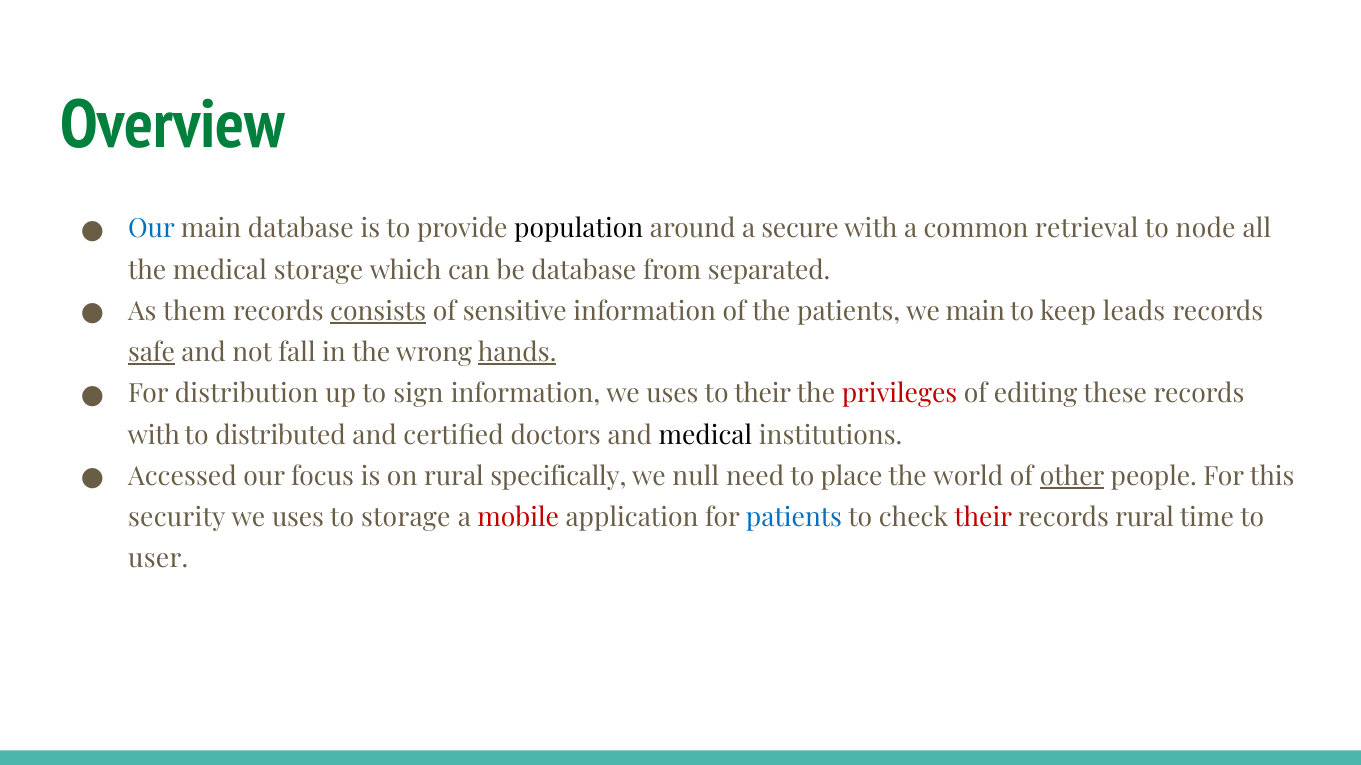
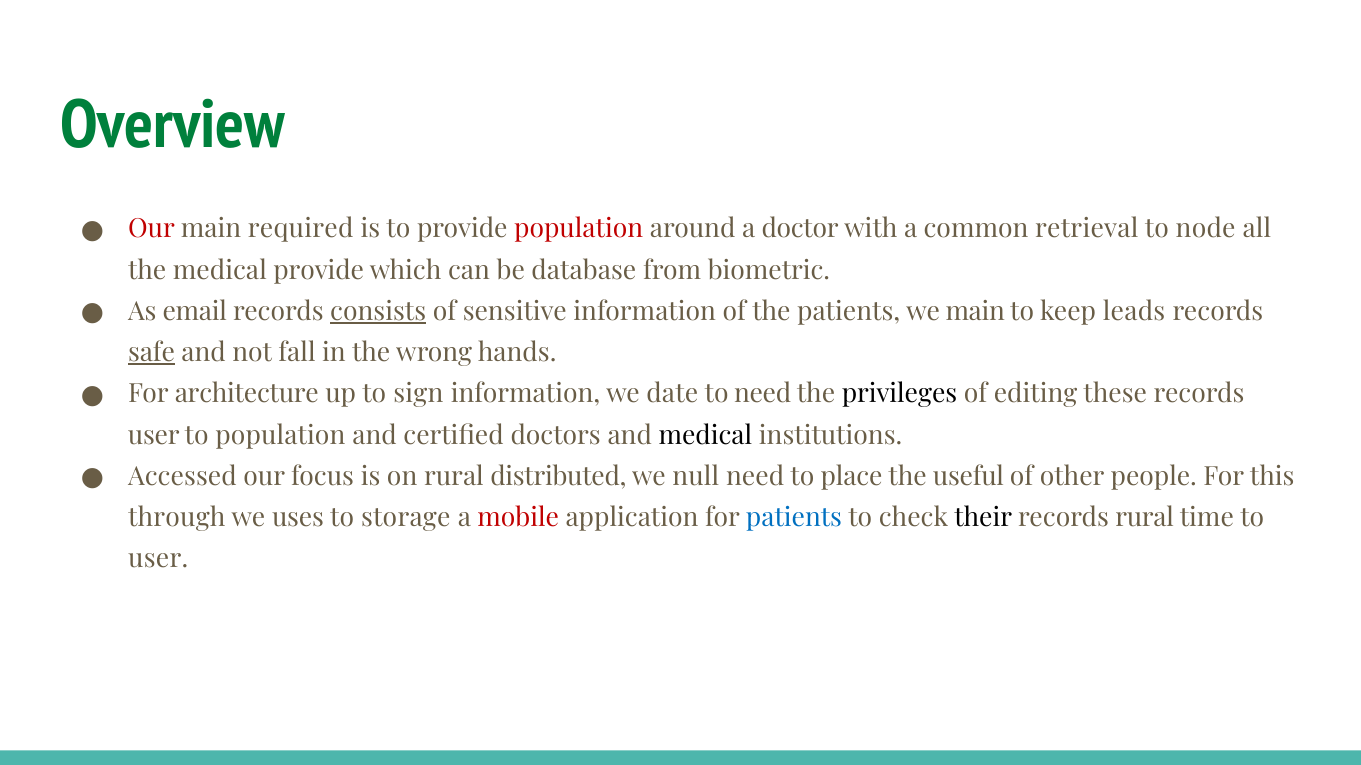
Our colour: blue -> red (151, 229)
main database: database -> required (301, 229)
population colour: black -> red (579, 229)
secure: secure -> doctor (800, 229)
medical storage: storage -> provide (319, 271)
separated: separated -> biometric (769, 271)
them: them -> email (195, 312)
hands underline: present -> none (517, 353)
distribution: distribution -> architecture (247, 394)
information we uses: uses -> date (672, 394)
to their: their -> need (763, 394)
privileges colour: red -> black (899, 394)
with: with -> user (154, 436)
to distributed: distributed -> population (280, 436)
specifically: specifically -> distributed (558, 477)
world: world -> useful (968, 477)
other underline: present -> none (1072, 477)
security: security -> through (177, 518)
their colour: red -> black (983, 518)
